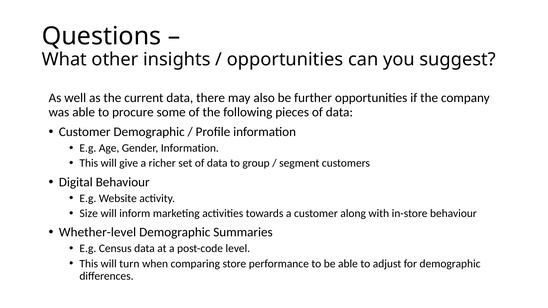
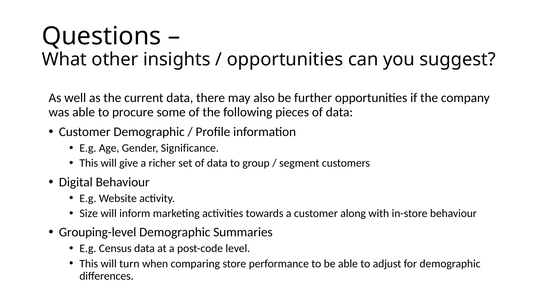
Gender Information: Information -> Significance (190, 148)
Whether-level: Whether-level -> Grouping-level (98, 233)
